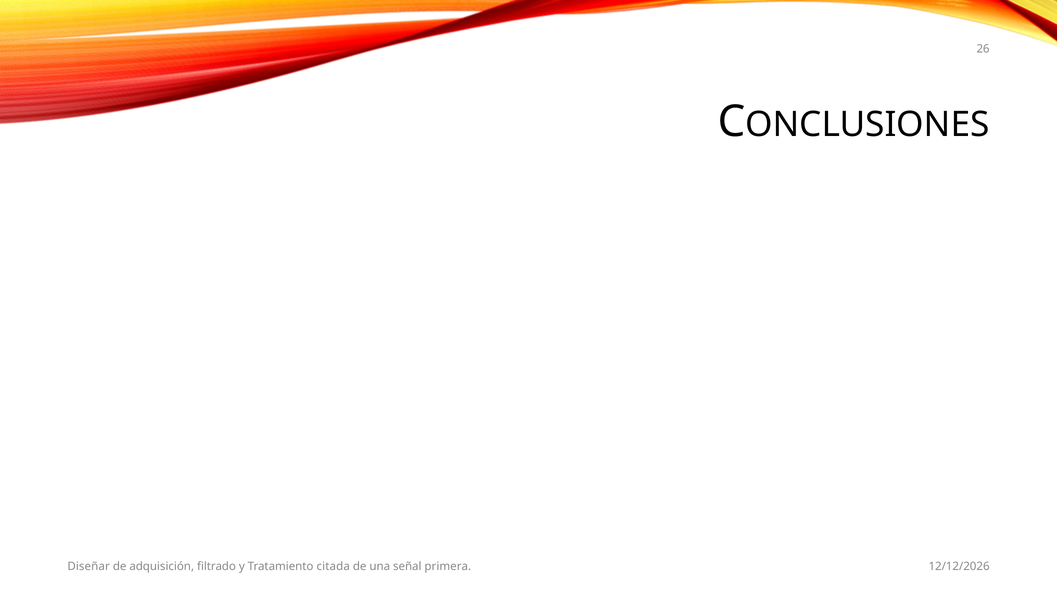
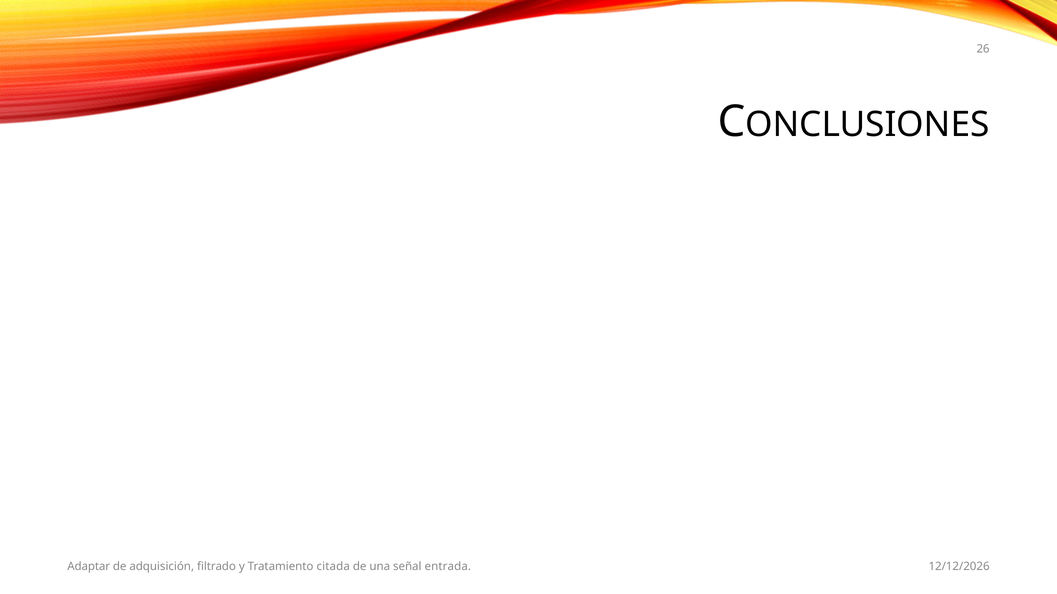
Diseñar: Diseñar -> Adaptar (89, 567)
primera: primera -> entrada (448, 567)
